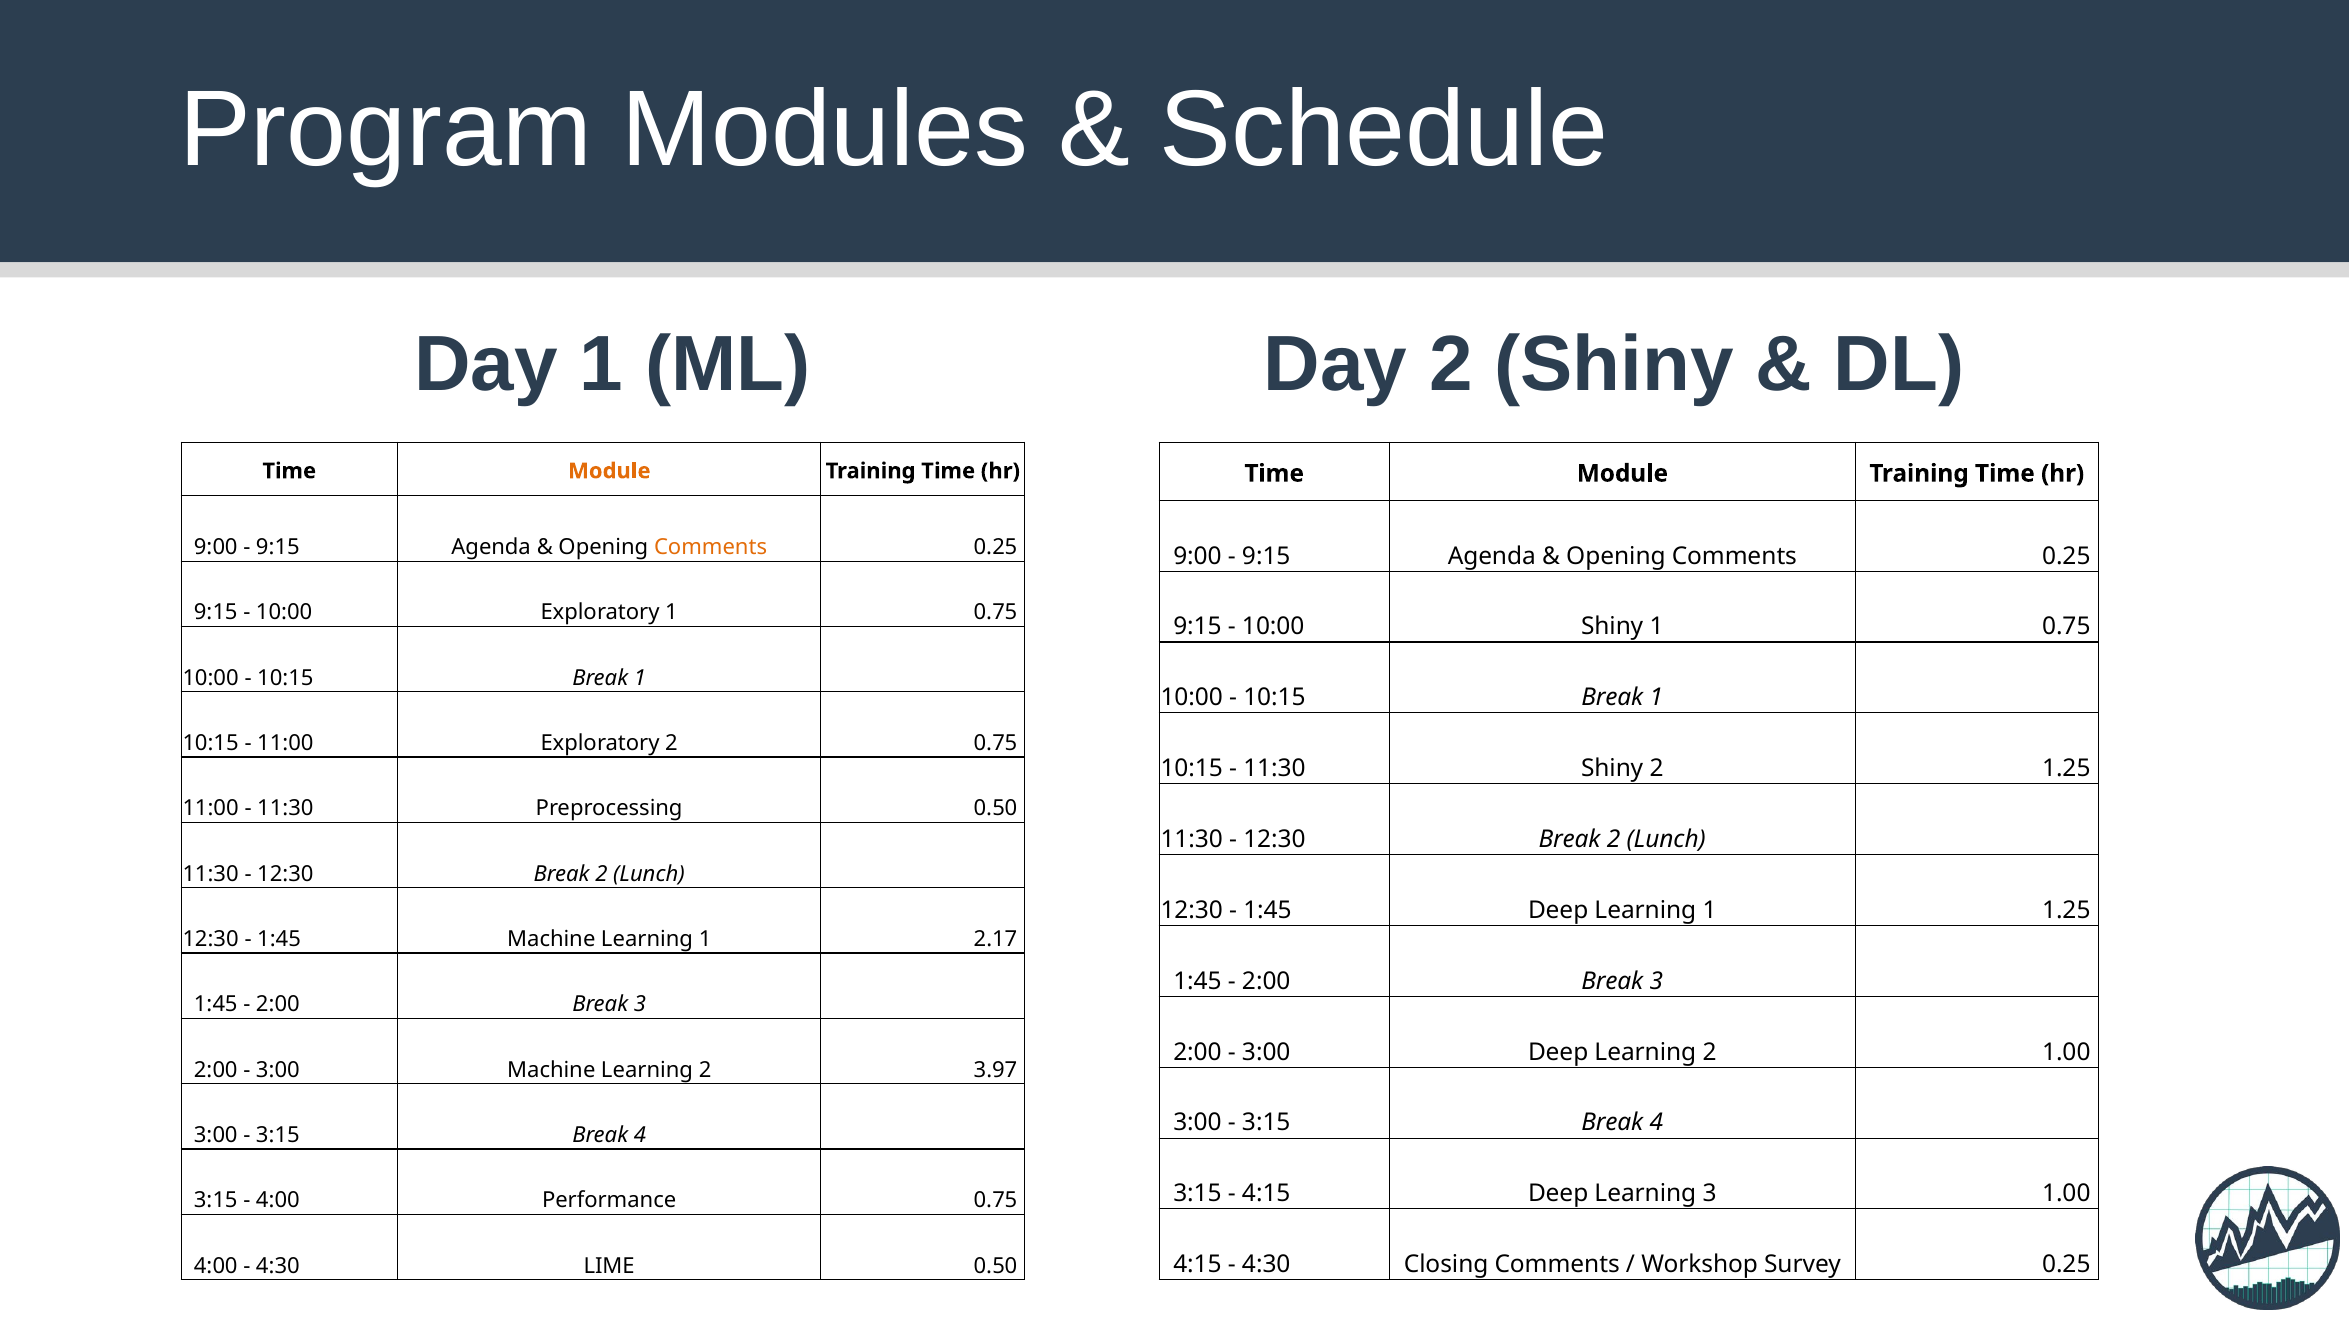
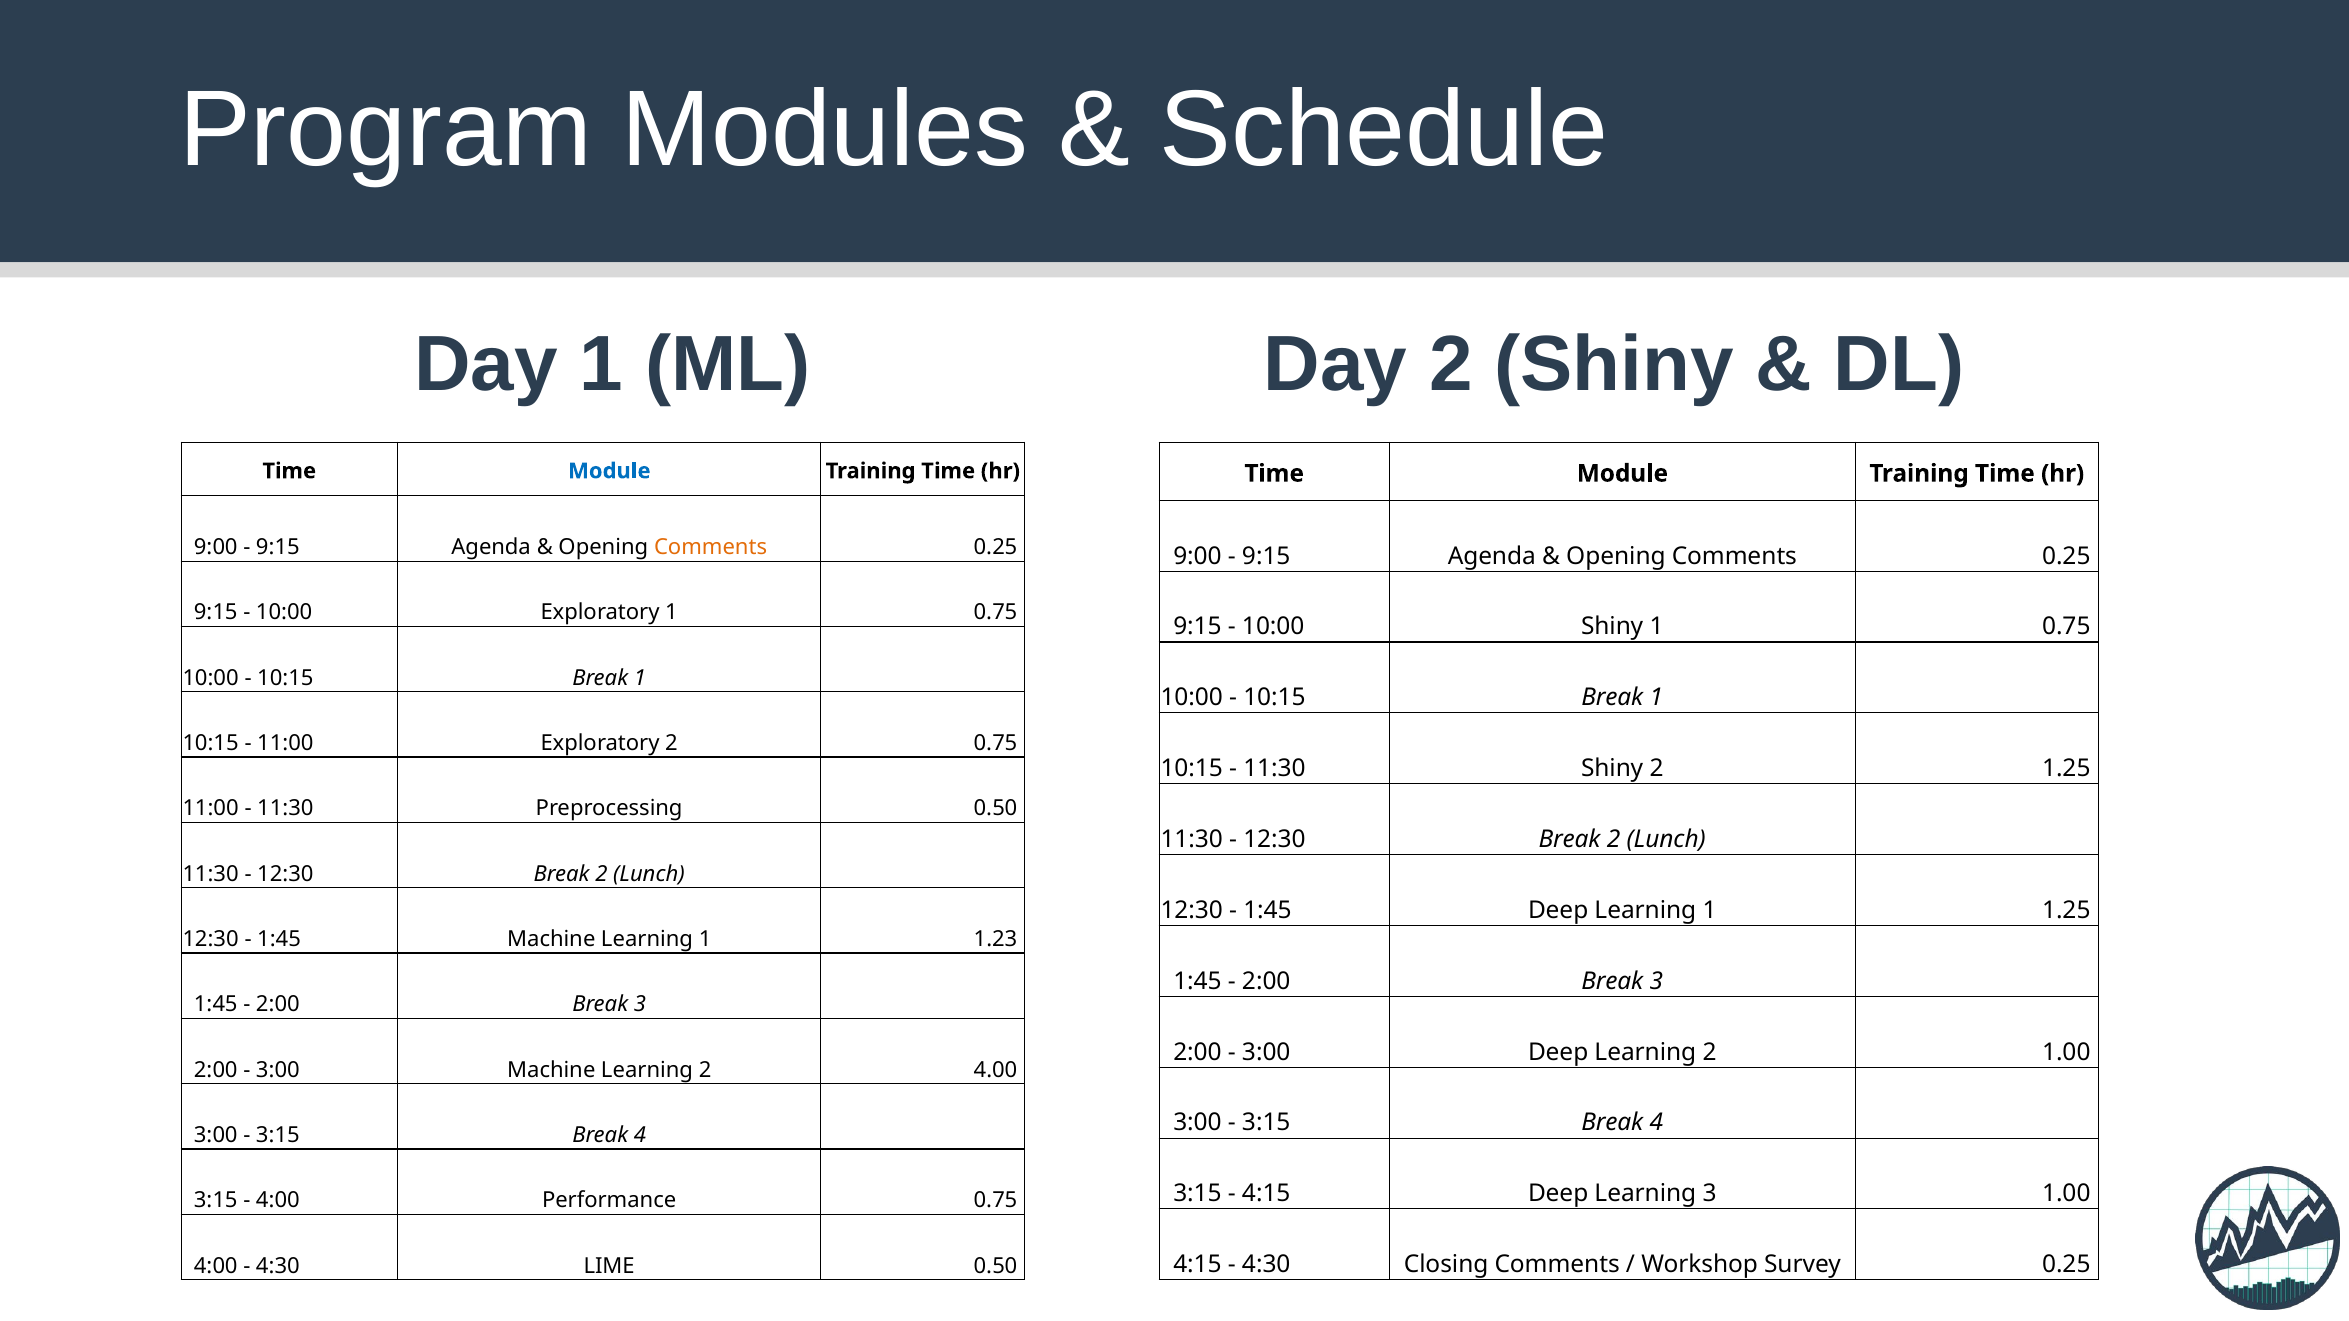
Module colour: orange -> blue (609, 471)
2.17: 2.17 -> 1.23 (996, 939)
3.97: 3.97 -> 4.00 (996, 1070)
